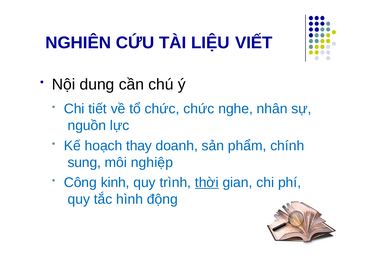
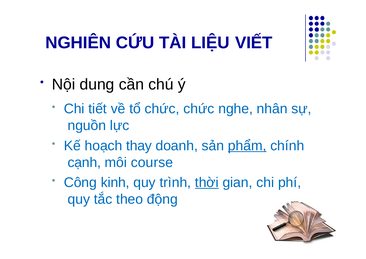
phẩm underline: none -> present (247, 145)
sung: sung -> cạnh (84, 162)
nghiệp: nghiệp -> course (152, 162)
hình: hình -> theo (130, 199)
